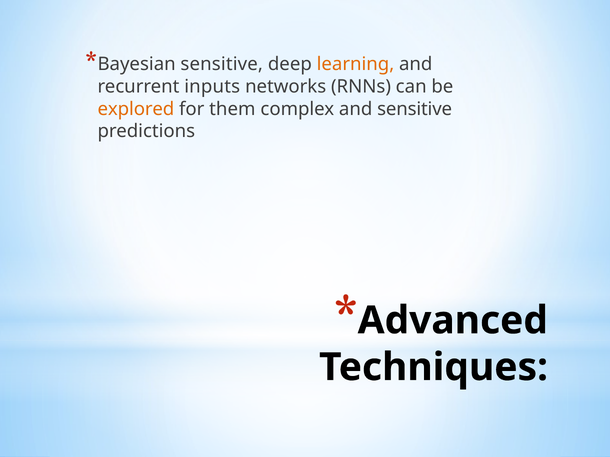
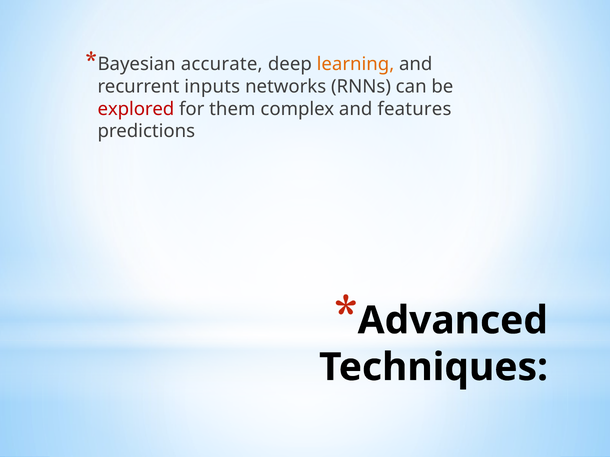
Bayesian sensitive: sensitive -> accurate (222, 64)
explored colour: orange -> red (136, 109)
and sensitive: sensitive -> features (414, 109)
